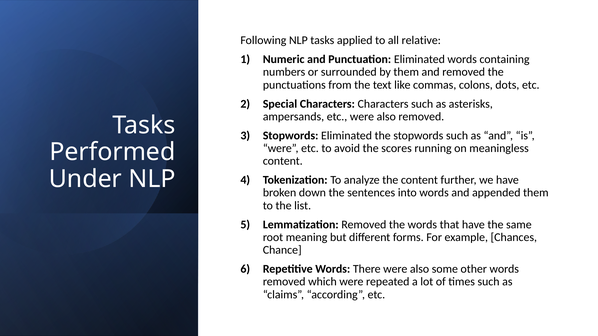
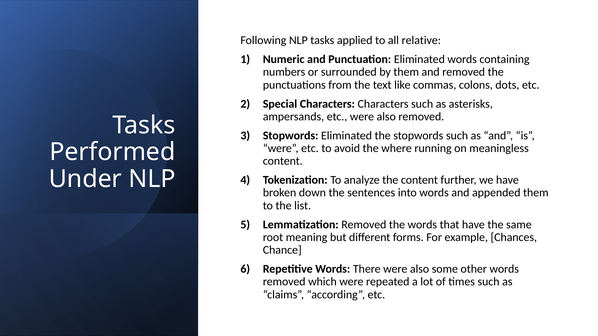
scores: scores -> where (397, 148)
